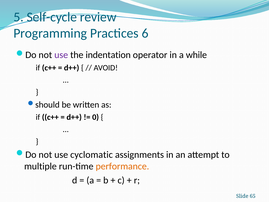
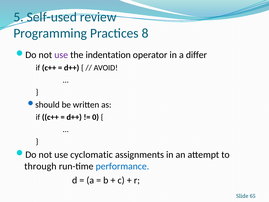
Self-cycle: Self-cycle -> Self-used (52, 17)
6: 6 -> 8 (145, 33)
while: while -> differ (196, 55)
multiple: multiple -> through (40, 166)
performance colour: orange -> blue (122, 166)
